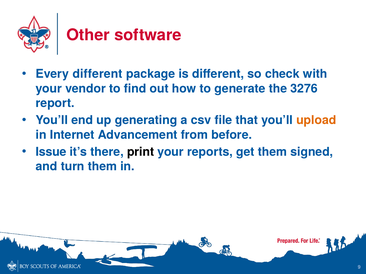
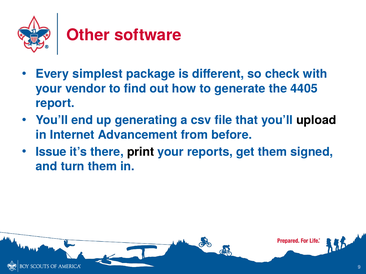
Every different: different -> simplest (98, 74)
3276: 3276 -> 4405 (304, 89)
upload colour: orange -> black (316, 120)
